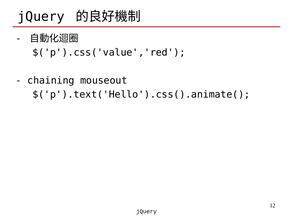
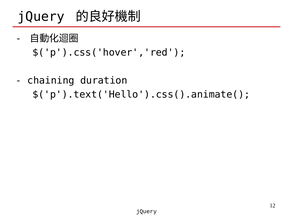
$('p').css('value','red: $('p').css('value','red -> $('p').css('hover','red (109, 52)
mouseout: mouseout -> duration (104, 80)
